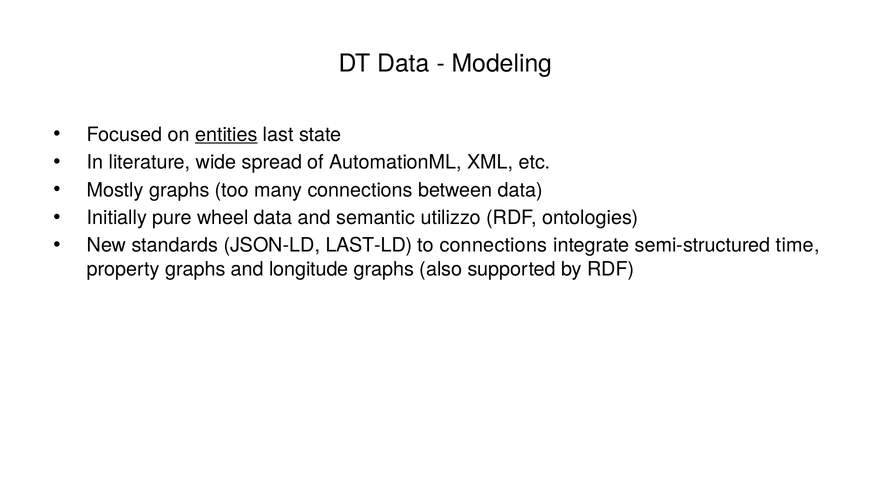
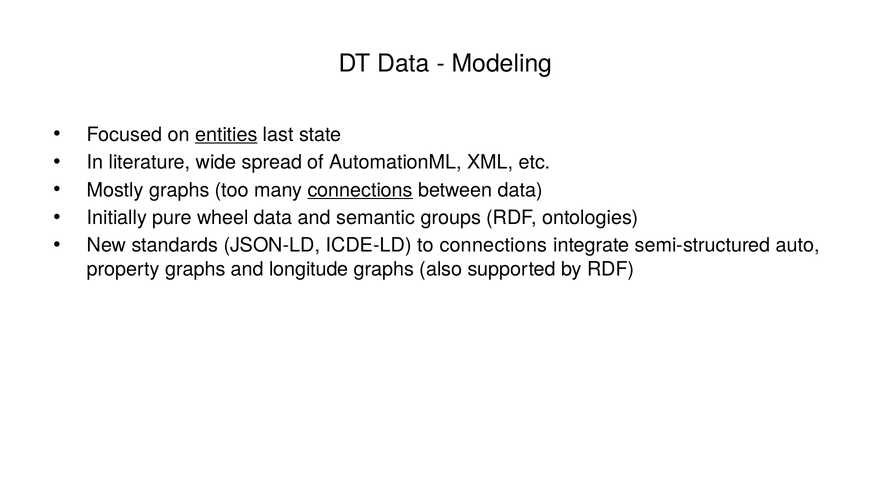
connections underline: none -> present (360, 190)
utilizzo: utilizzo -> groups (451, 218)
LAST-LD: LAST-LD -> ICDE-LD (369, 246)
time: time -> auto (798, 246)
